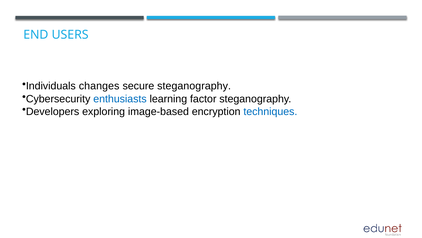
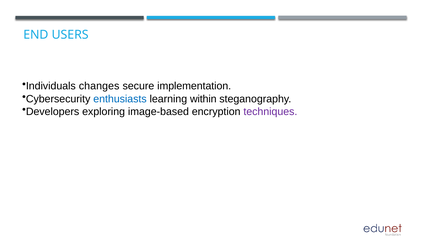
secure steganography: steganography -> implementation (194, 86)
factor: factor -> within (203, 99)
techniques colour: blue -> purple (270, 111)
